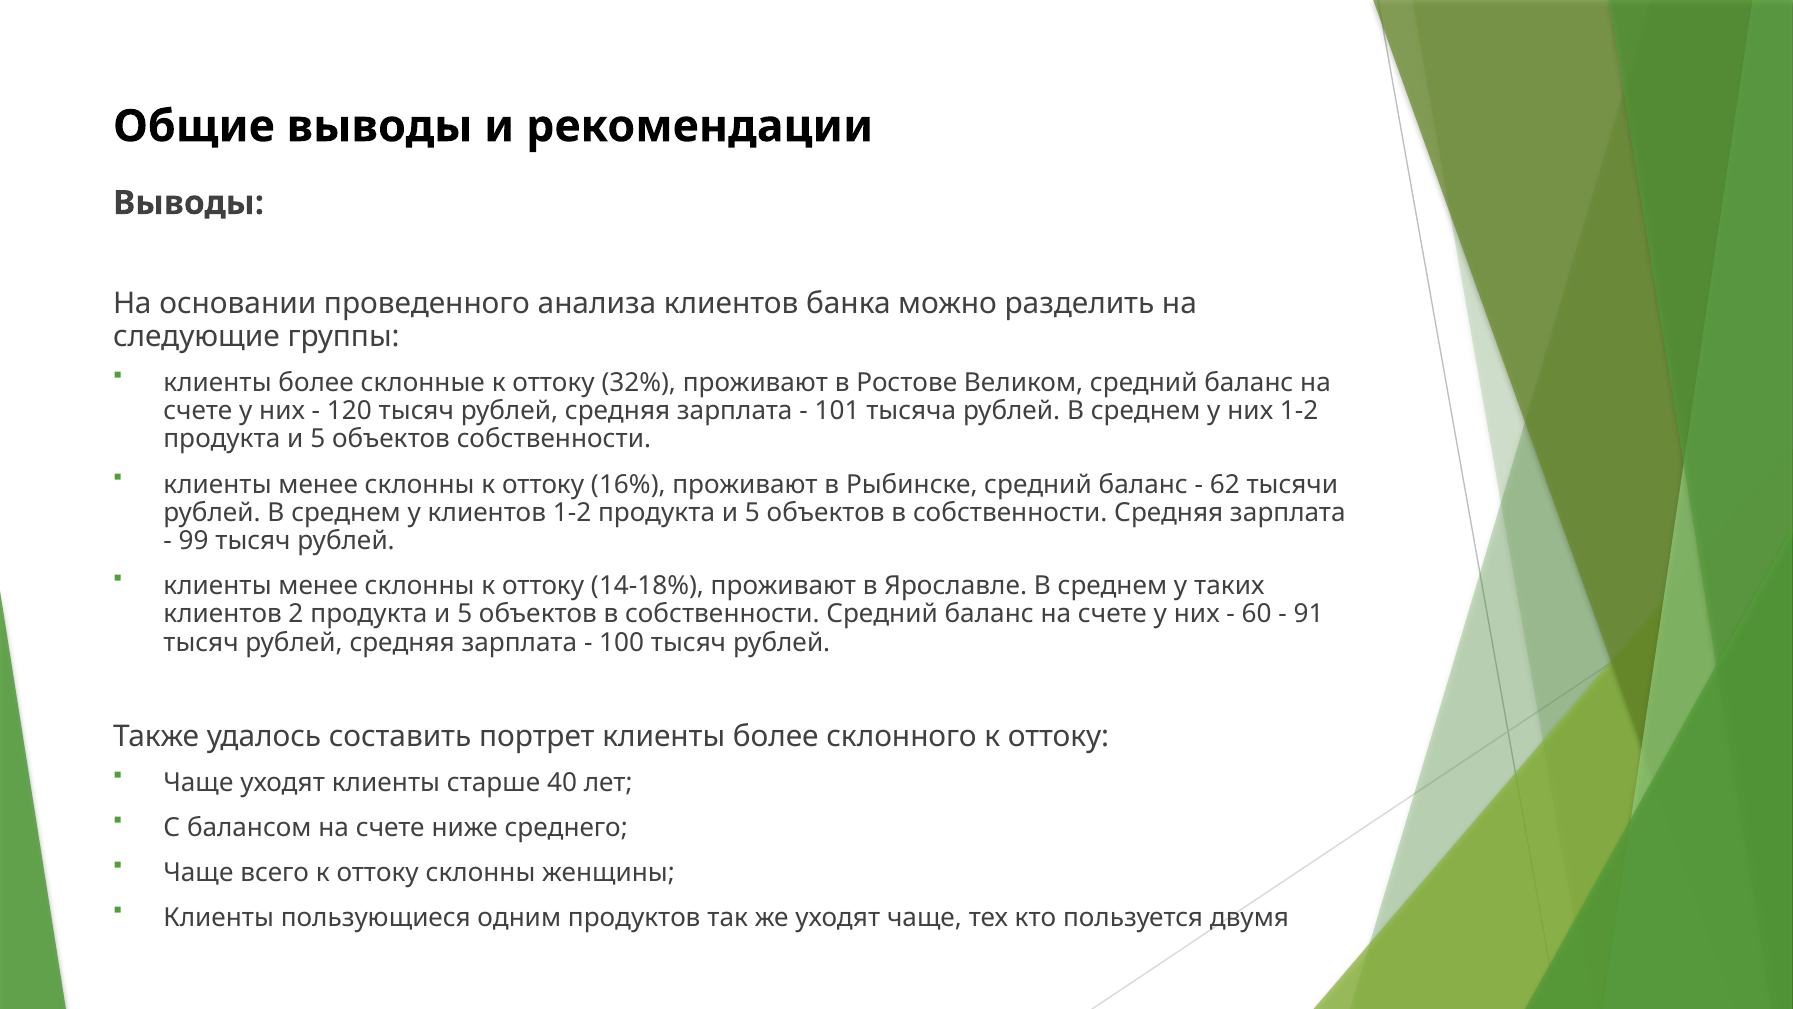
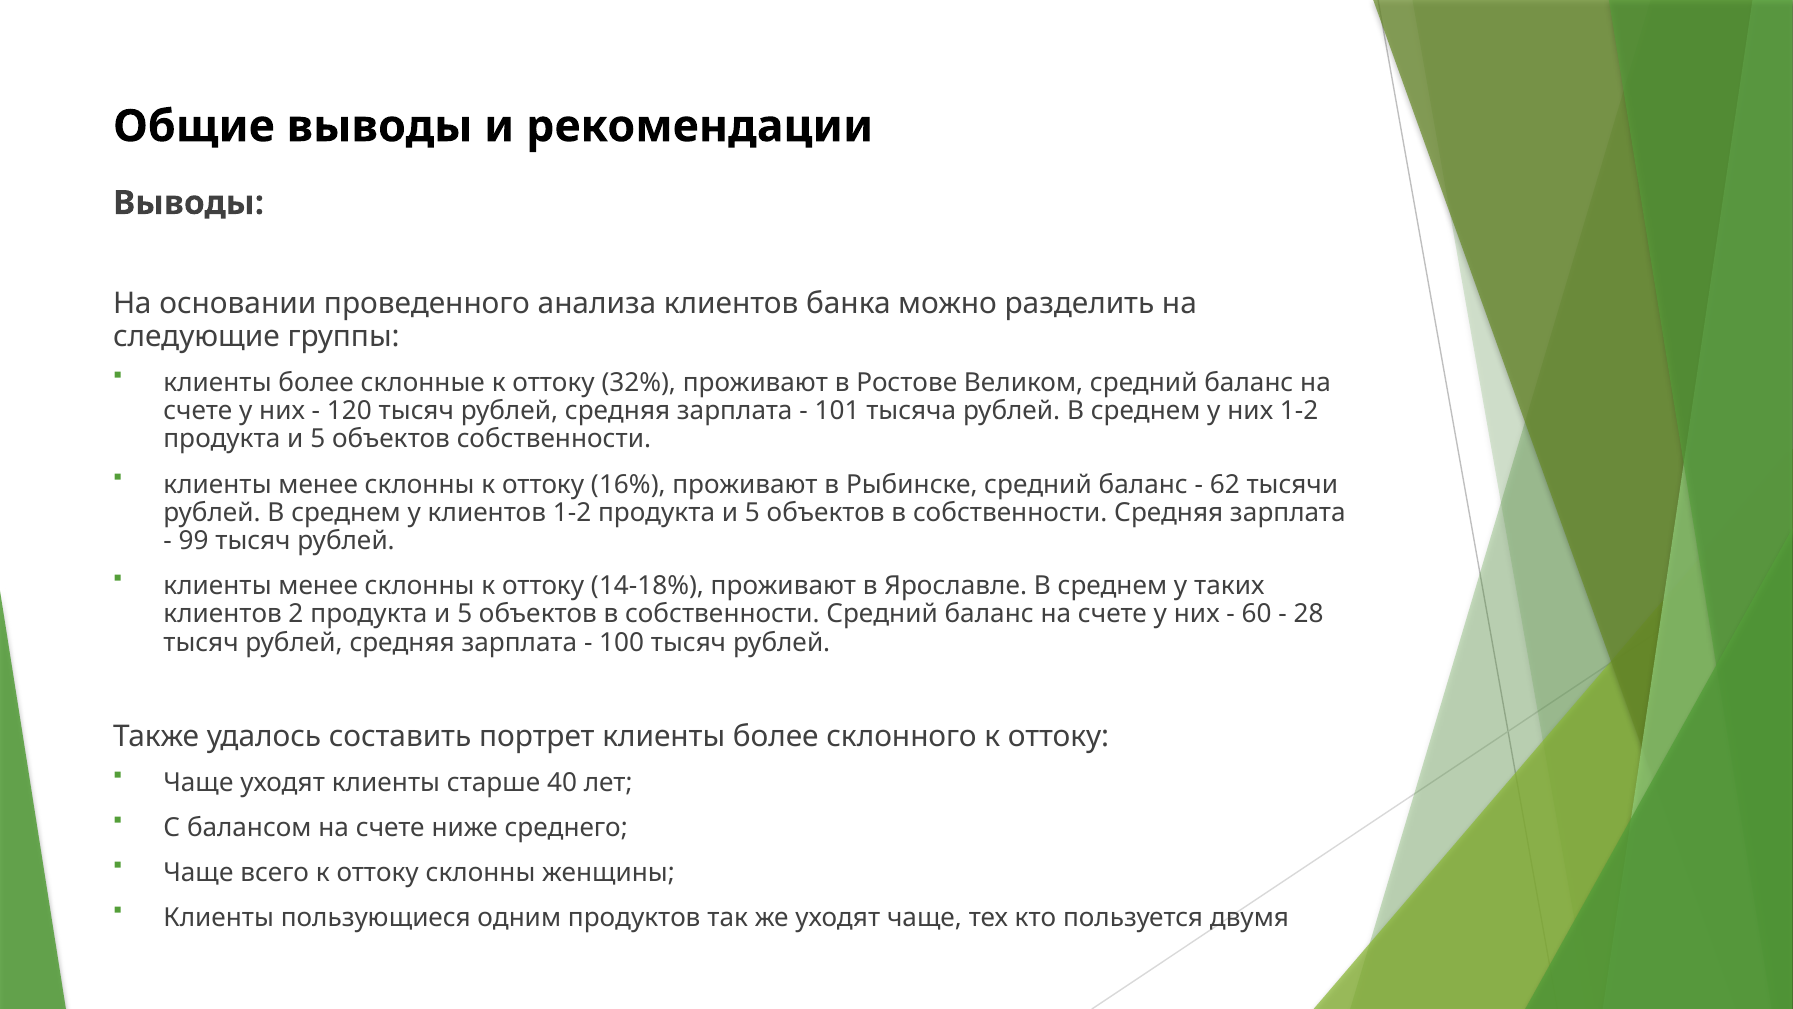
91: 91 -> 28 (1309, 614)
